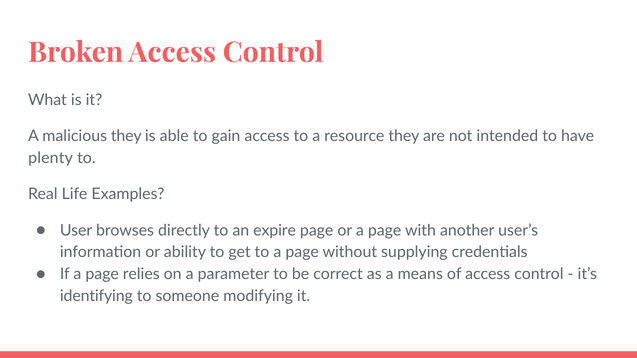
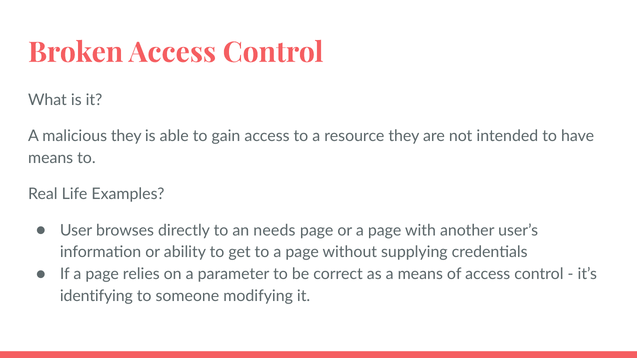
plenty: plenty -> means (51, 158)
expire: expire -> needs (274, 230)
